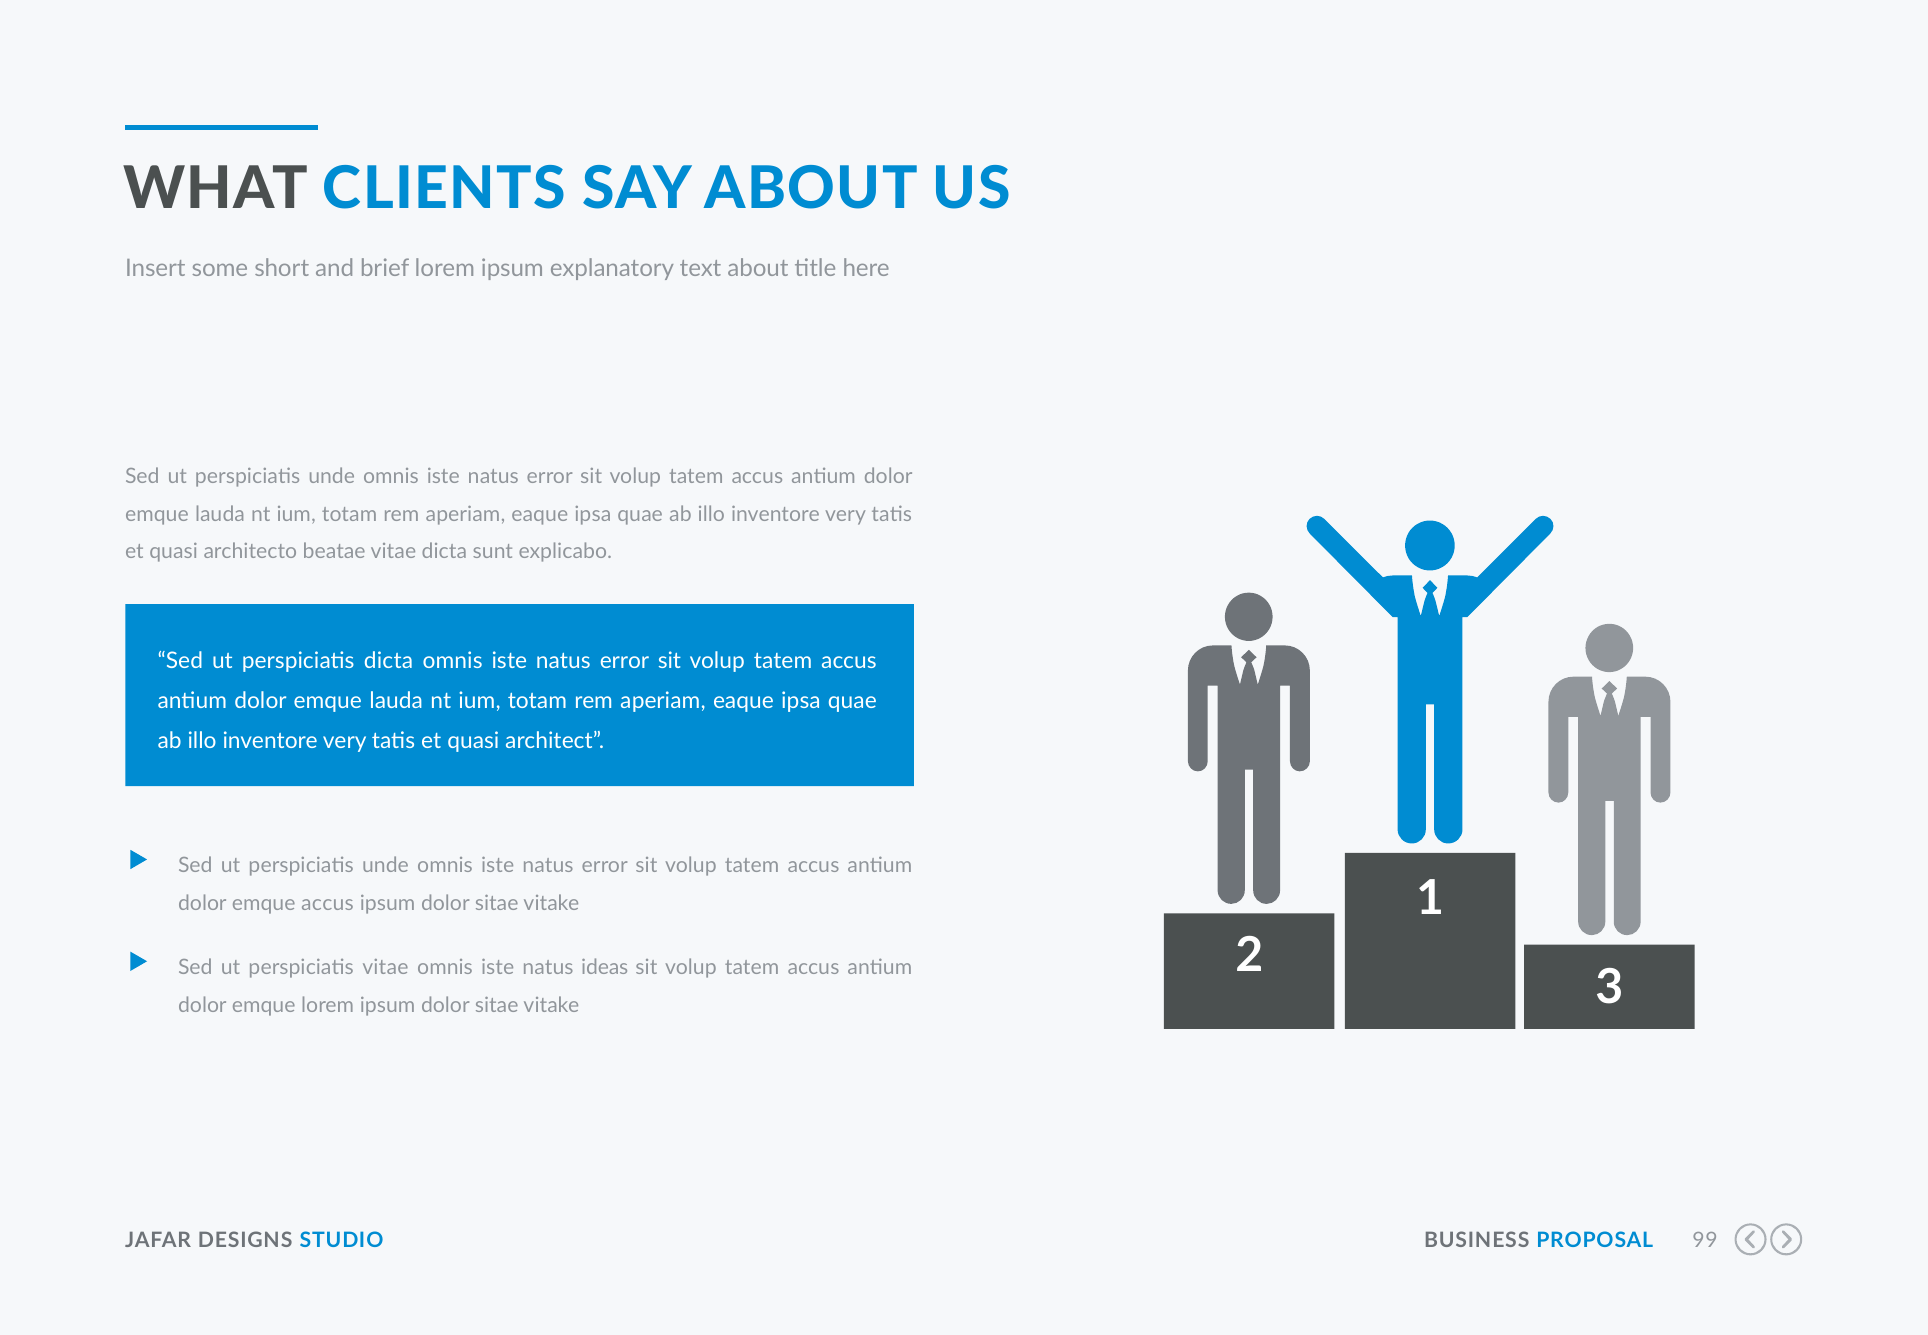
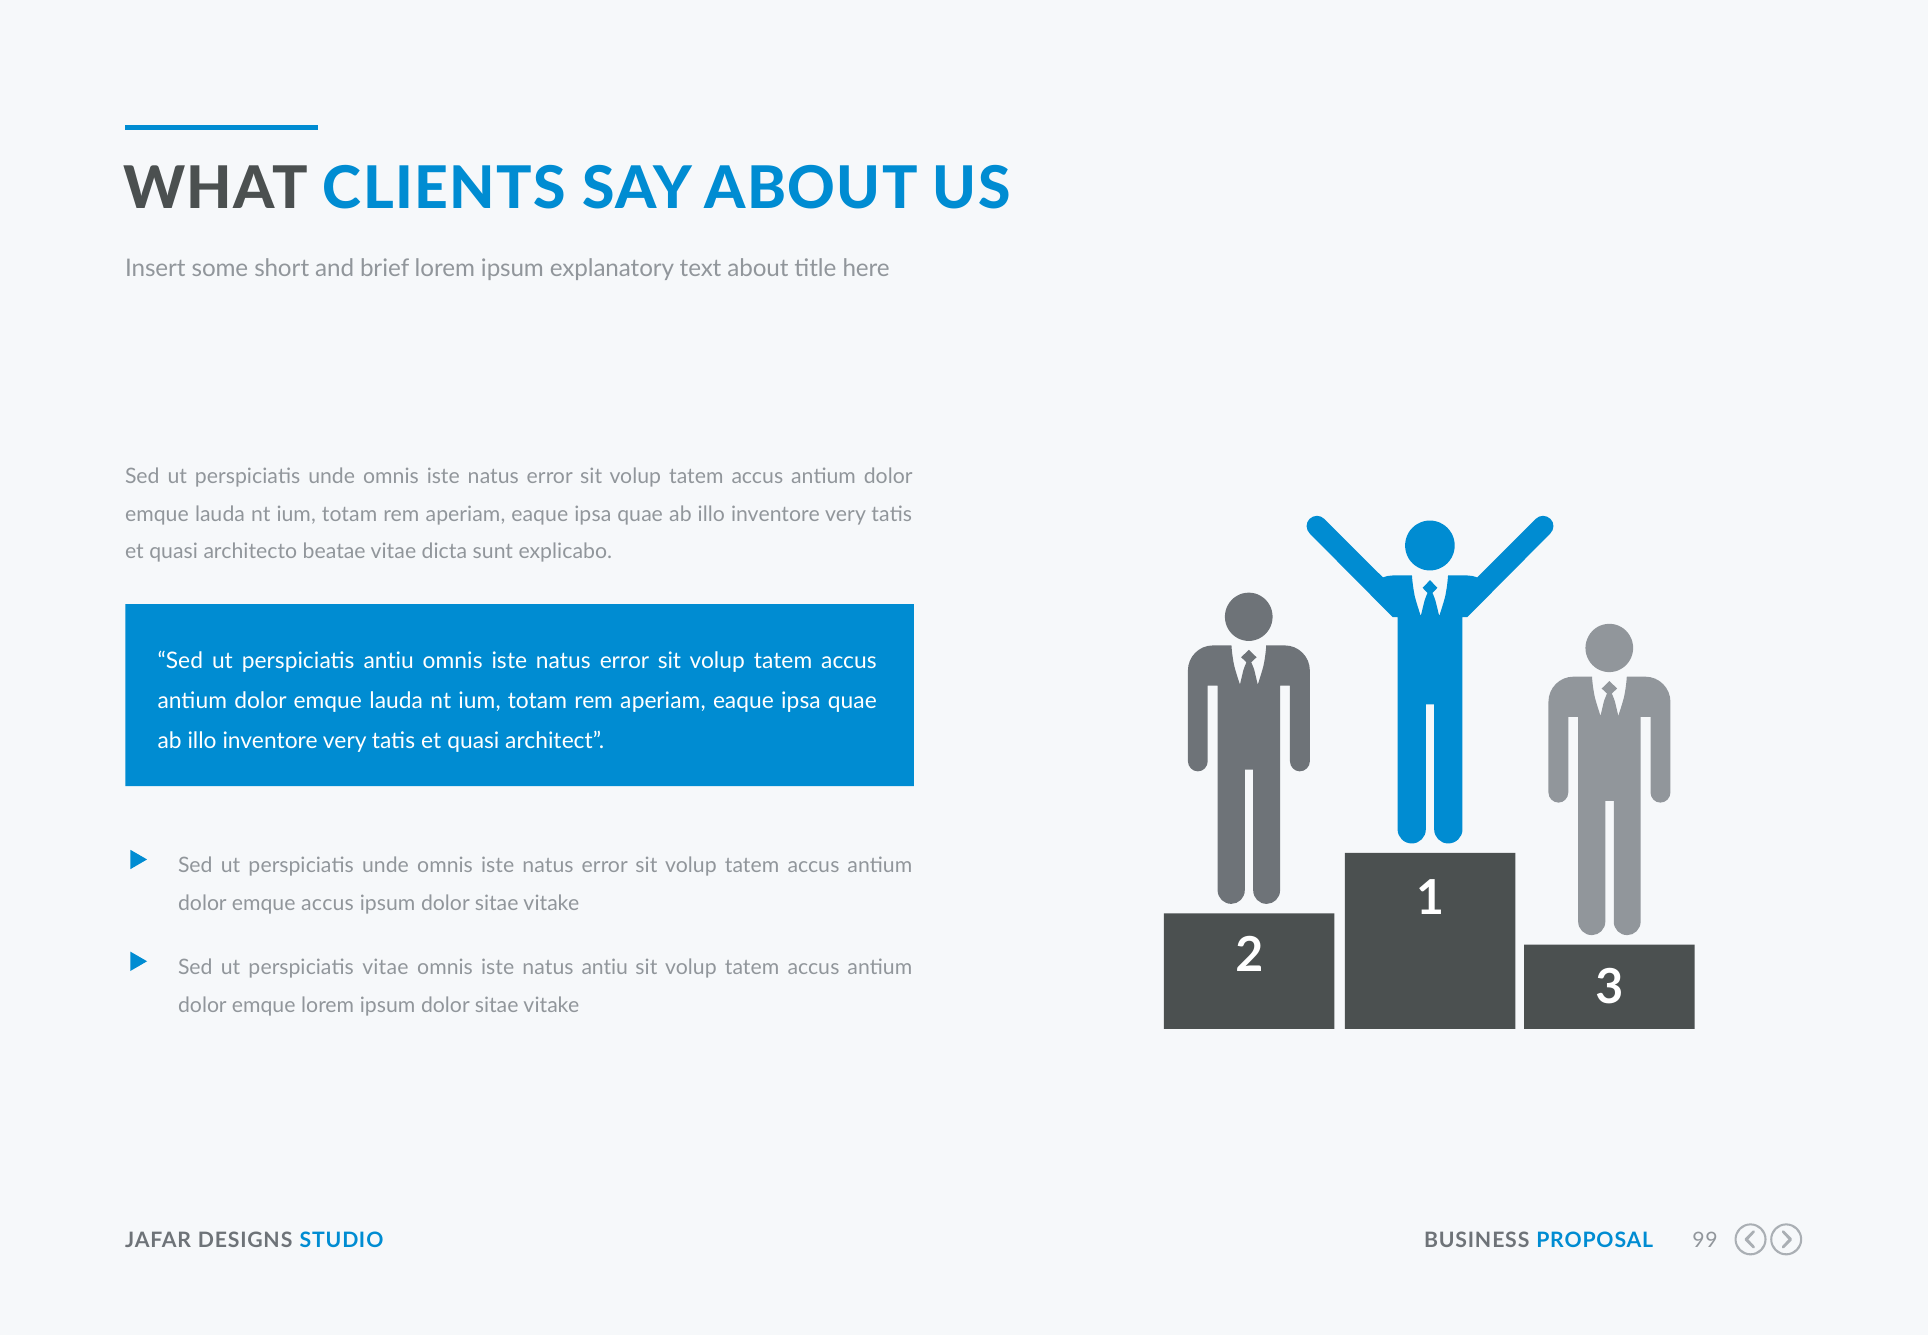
perspiciatis dicta: dicta -> antiu (389, 660)
natus ideas: ideas -> antiu (605, 968)
